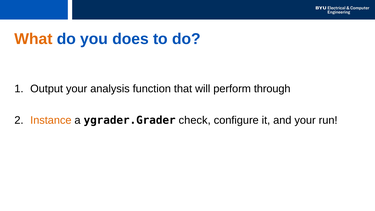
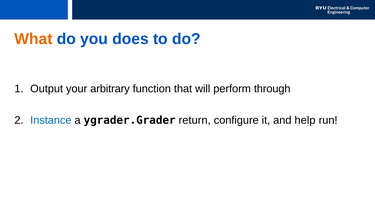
analysis: analysis -> arbitrary (110, 89)
Instance colour: orange -> blue (51, 120)
check: check -> return (195, 120)
and your: your -> help (305, 120)
